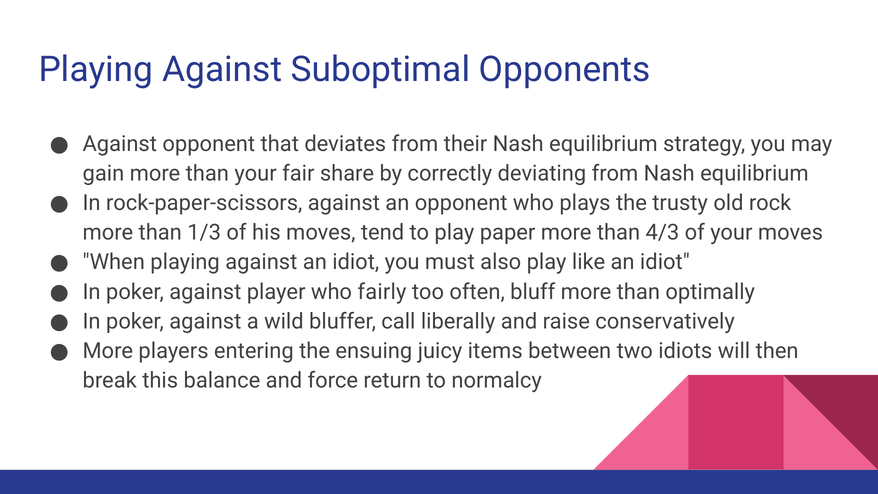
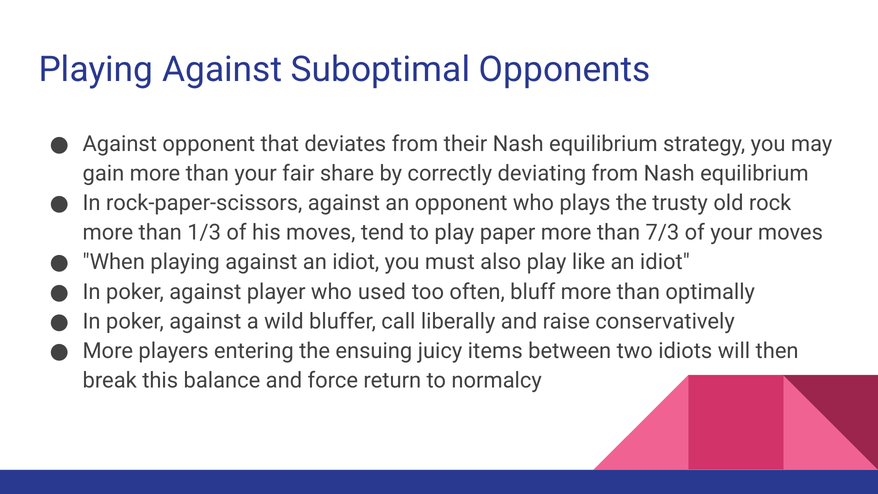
4/3: 4/3 -> 7/3 (662, 233)
fairly: fairly -> used (382, 292)
